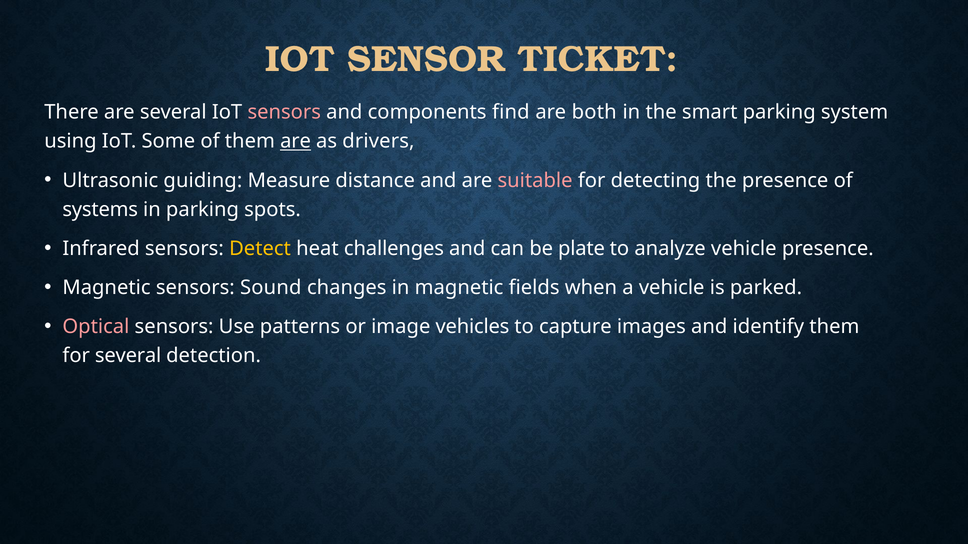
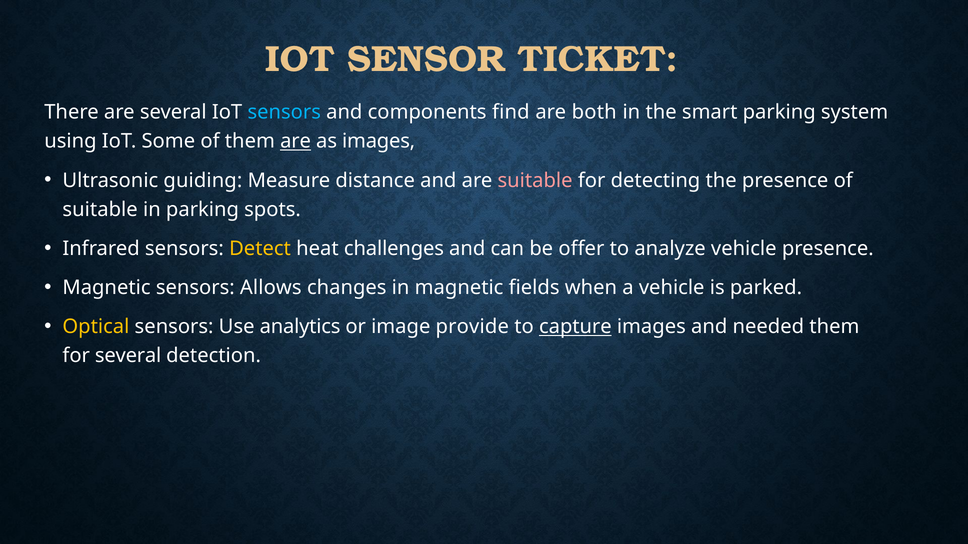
sensors colour: pink -> light blue (284, 112)
as drivers: drivers -> images (379, 141)
systems: systems -> suitable (100, 210)
plate: plate -> offer (581, 249)
Sound: Sound -> Allows (271, 288)
Optical colour: pink -> yellow (96, 327)
patterns: patterns -> analytics (300, 327)
vehicles: vehicles -> provide (472, 327)
capture underline: none -> present (575, 327)
identify: identify -> needed (768, 327)
